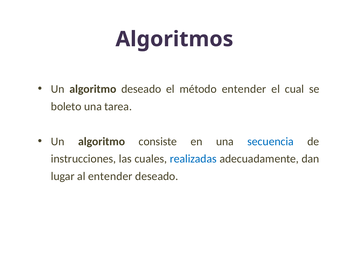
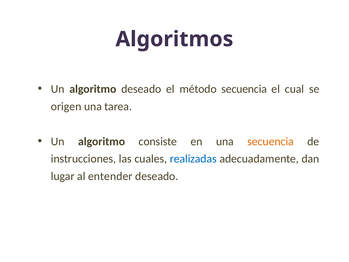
método entender: entender -> secuencia (244, 89)
boleto: boleto -> origen (66, 106)
secuencia colour: blue -> orange (271, 141)
